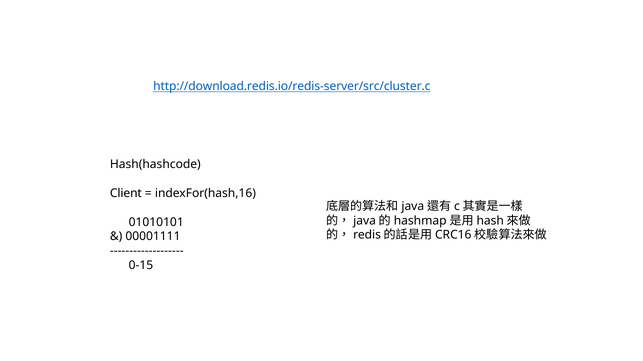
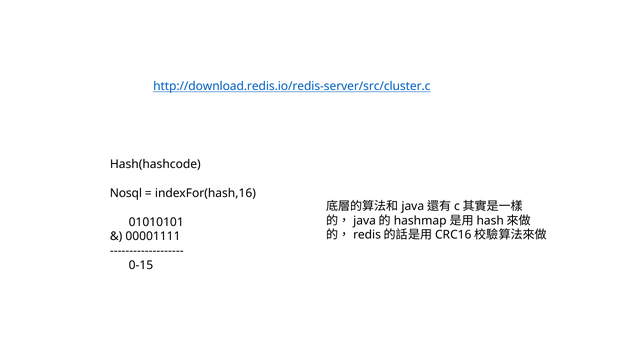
Client: Client -> Nosql (126, 194)
